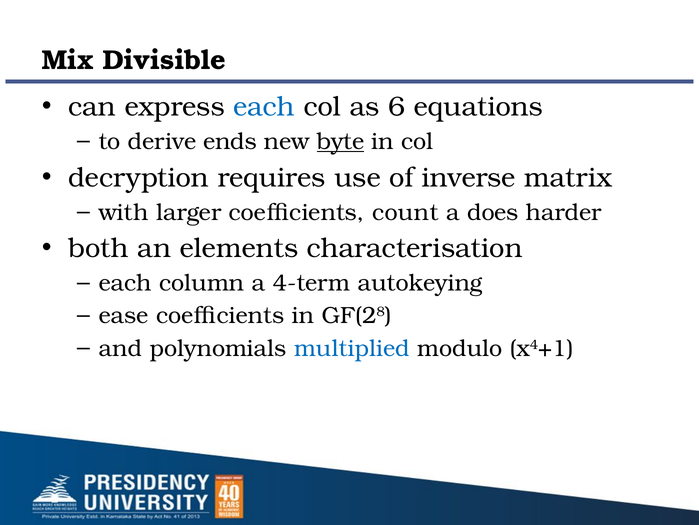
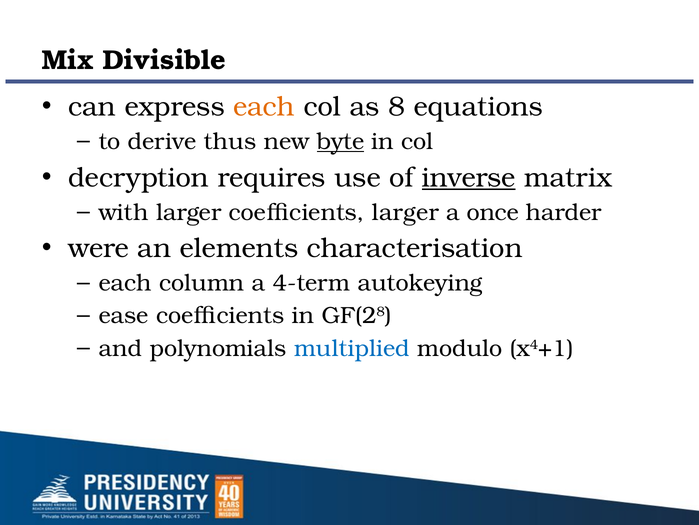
each colour: blue -> orange (264, 107)
6: 6 -> 8 (397, 107)
ends: ends -> thus (230, 141)
inverse underline: none -> present (469, 177)
coefficients count: count -> larger (405, 212)
does: does -> once (493, 212)
both: both -> were (99, 248)
